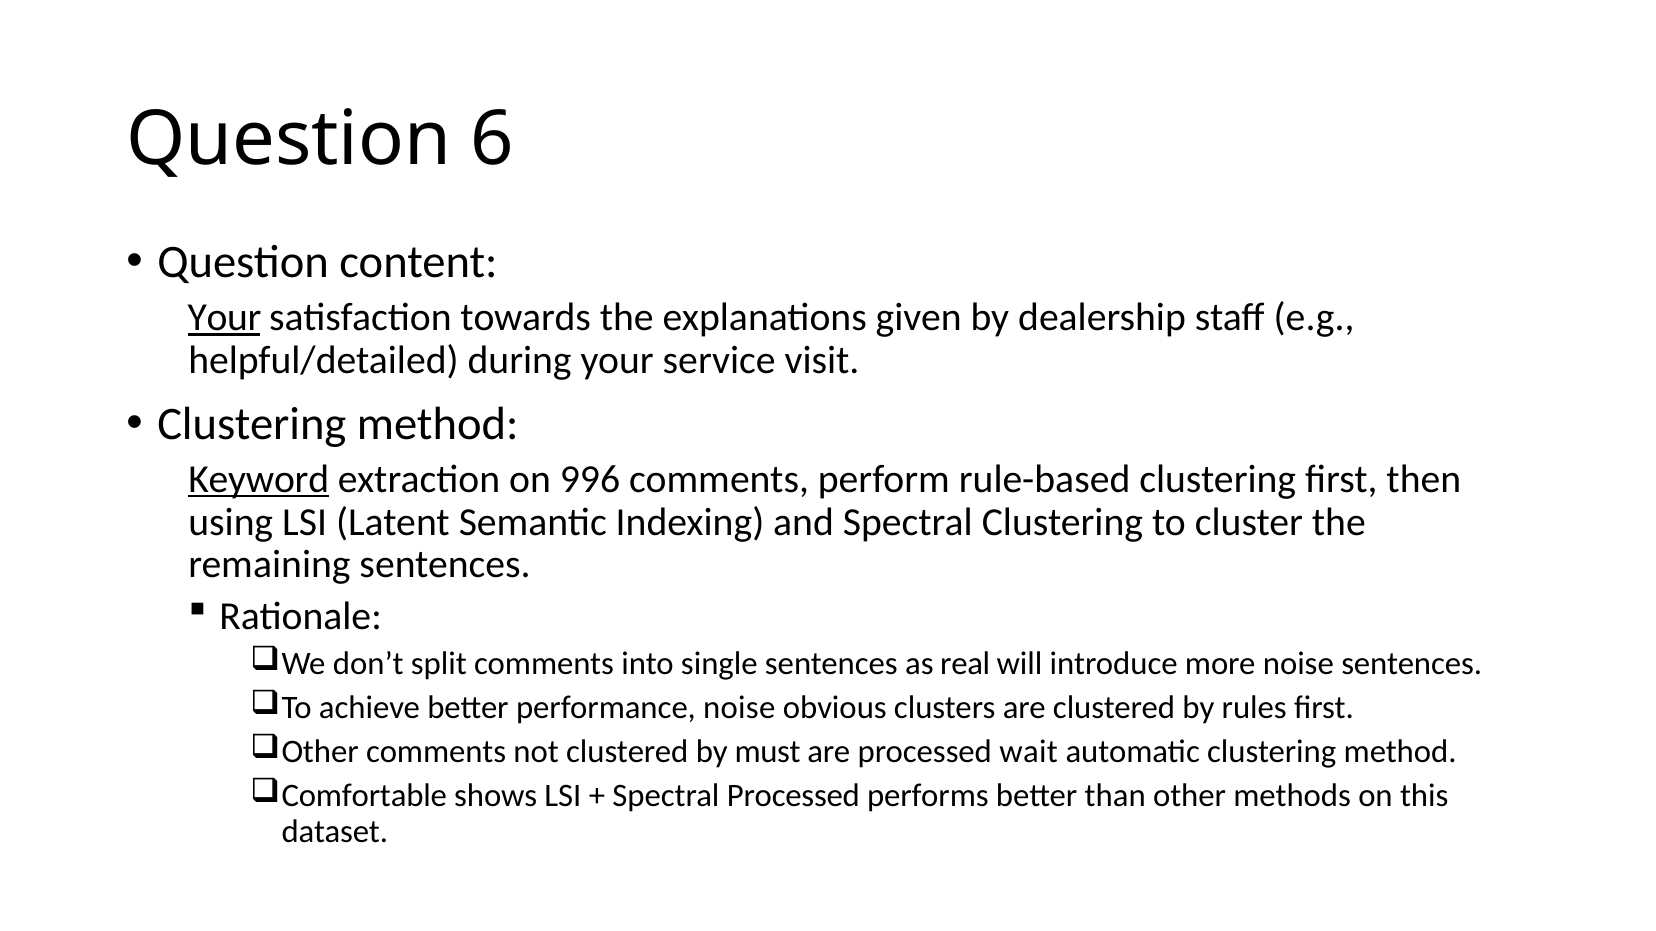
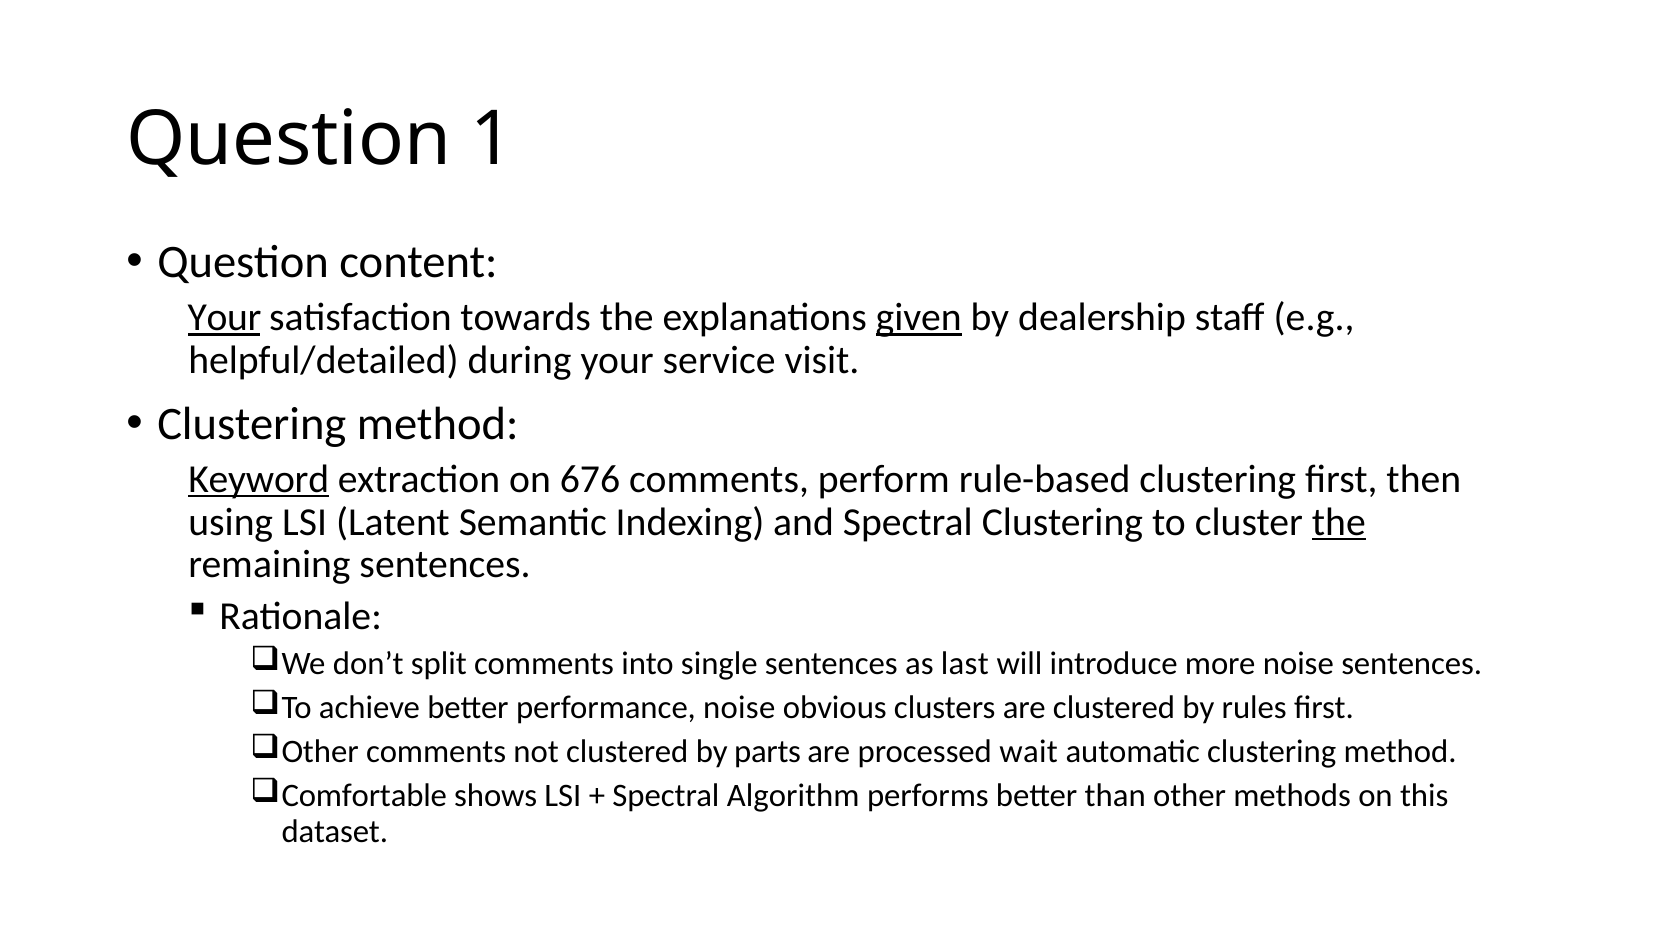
6: 6 -> 1 (493, 139)
given underline: none -> present (919, 318)
996: 996 -> 676 (590, 479)
the underline: none -> present (1339, 522)
real: real -> last (965, 664)
must: must -> parts (768, 752)
Spectral Processed: Processed -> Algorithm (793, 796)
